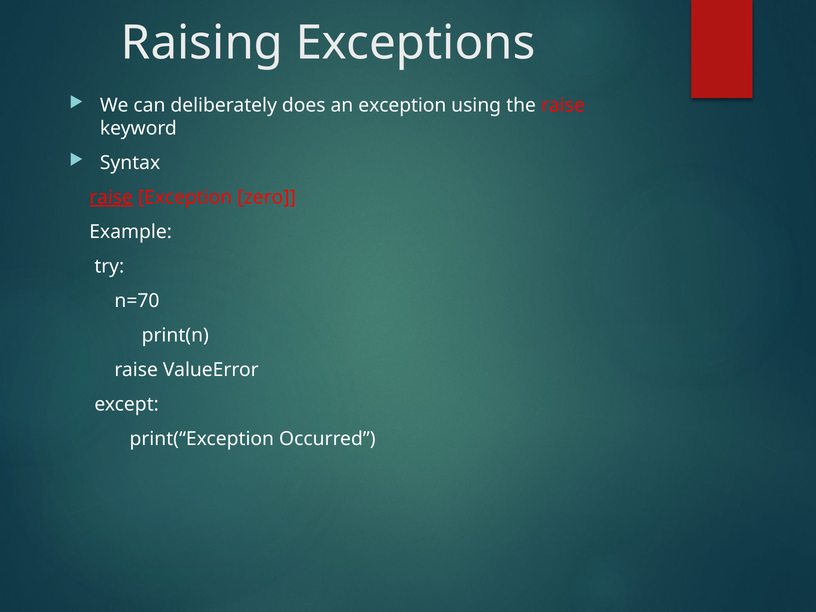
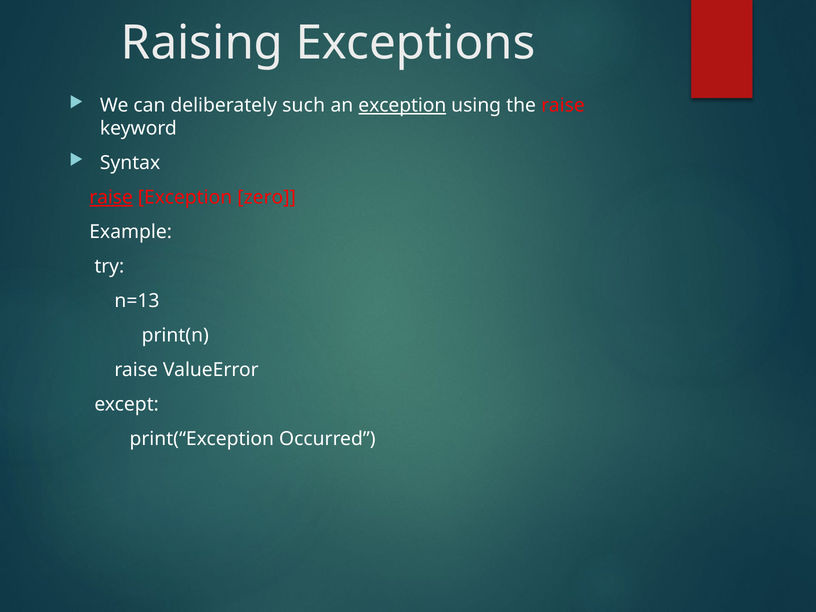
does: does -> such (304, 105)
exception underline: none -> present (402, 105)
n=70: n=70 -> n=13 (137, 301)
